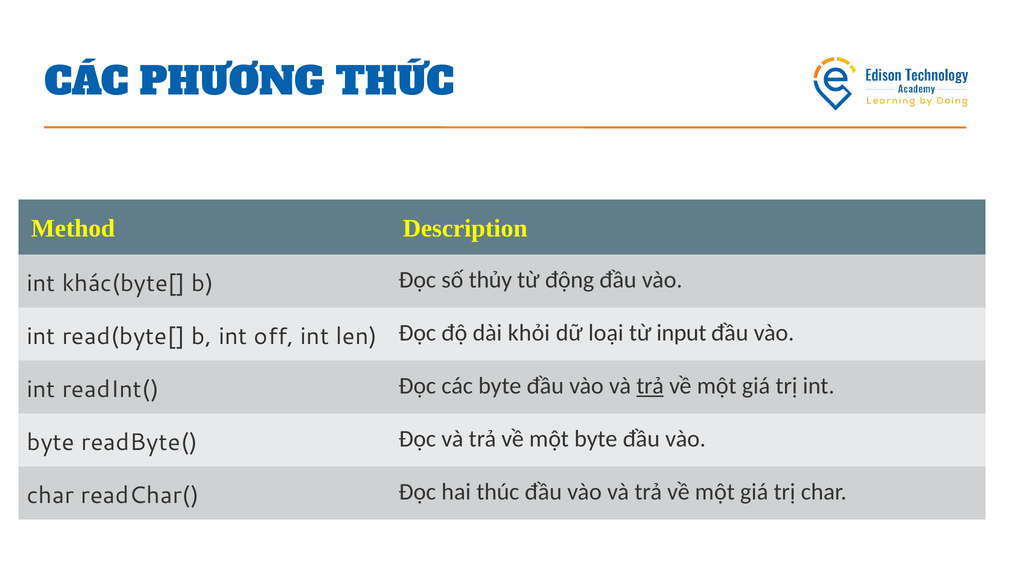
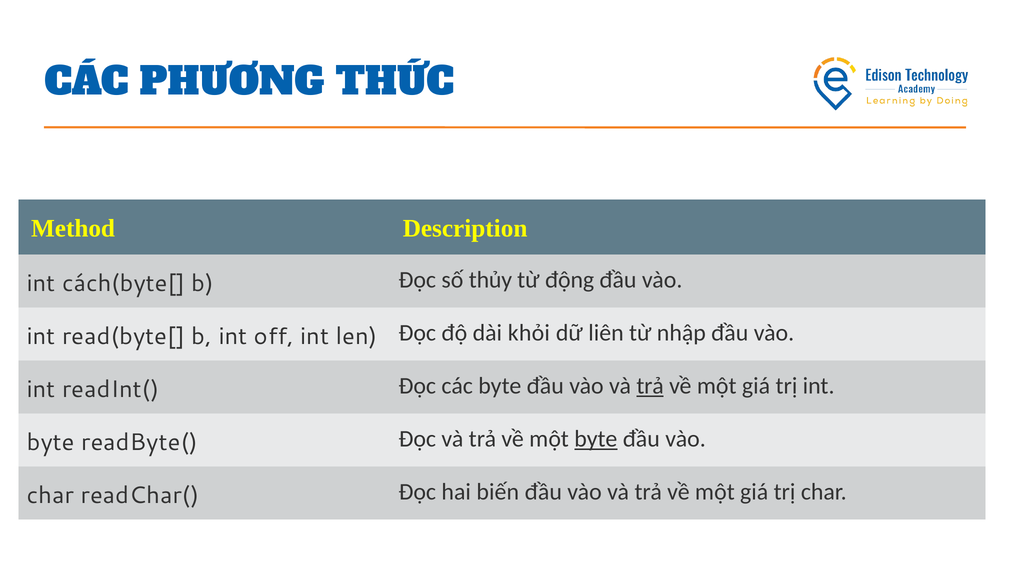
khác(byte[: khác(byte[ -> cách(byte[ (124, 284)
loại: loại -> liên (606, 333)
input: input -> nhập (681, 333)
byte underline: none -> present (596, 439)
thúc: thúc -> biến (498, 492)
